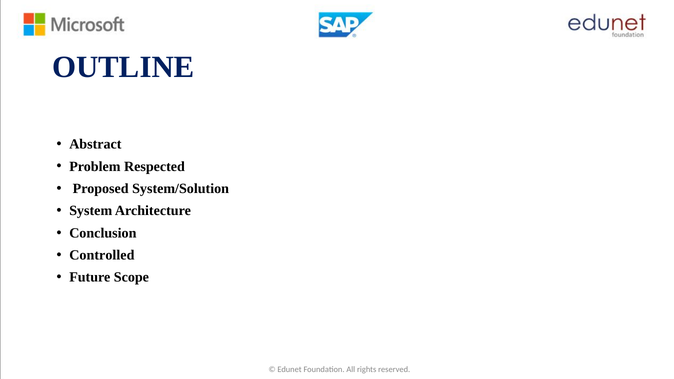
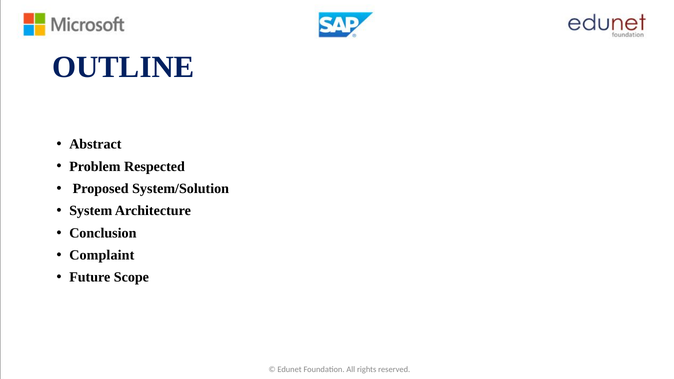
Controlled: Controlled -> Complaint (102, 255)
